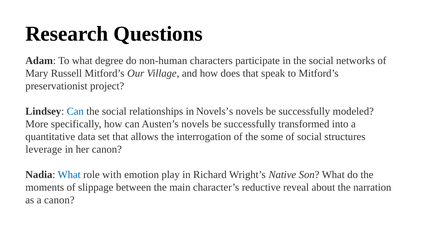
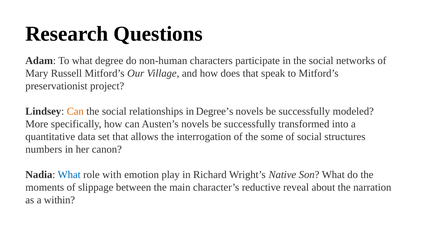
Can colour: blue -> orange (75, 111)
Novels’s: Novels’s -> Degree’s (215, 111)
leverage: leverage -> numbers (44, 149)
a canon: canon -> within (59, 200)
